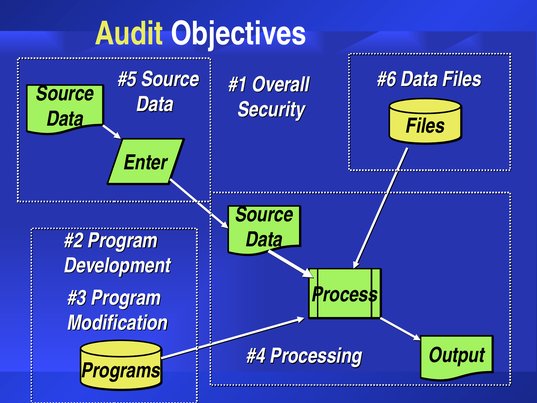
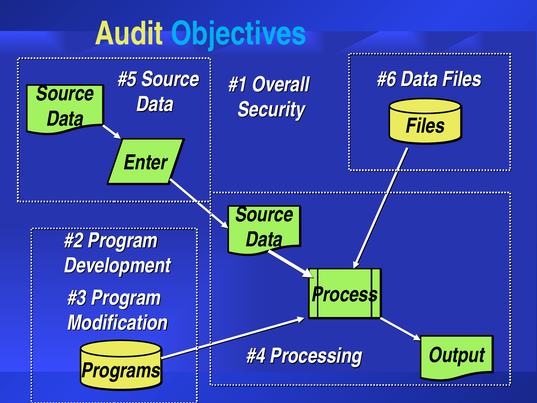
Objectives colour: white -> light blue (239, 34)
